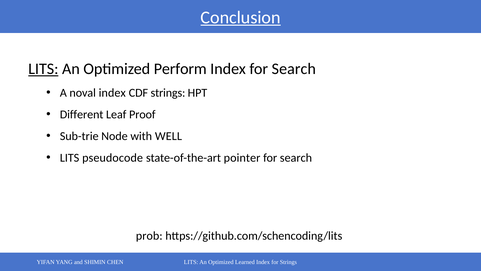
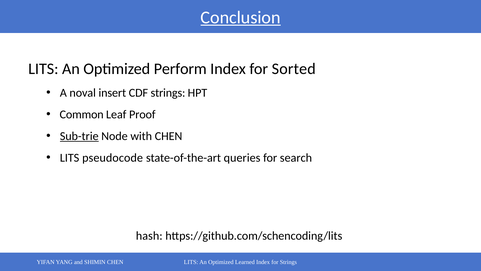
LITS underline: present -> none (43, 69)
Index for Search: Search -> Sorted (294, 69)
noval index: index -> insert (112, 93)
Different: Different -> Common (82, 114)
Sub-trie underline: none -> present (79, 136)
with WELL: WELL -> CHEN (169, 136)
pointer: pointer -> queries (242, 158)
prob: prob -> hash (149, 235)
